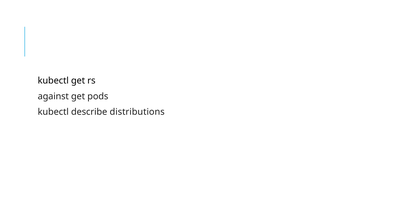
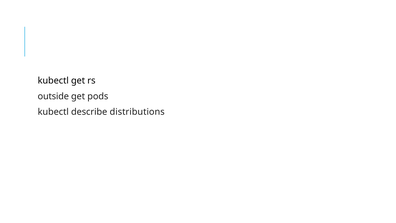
against: against -> outside (53, 96)
